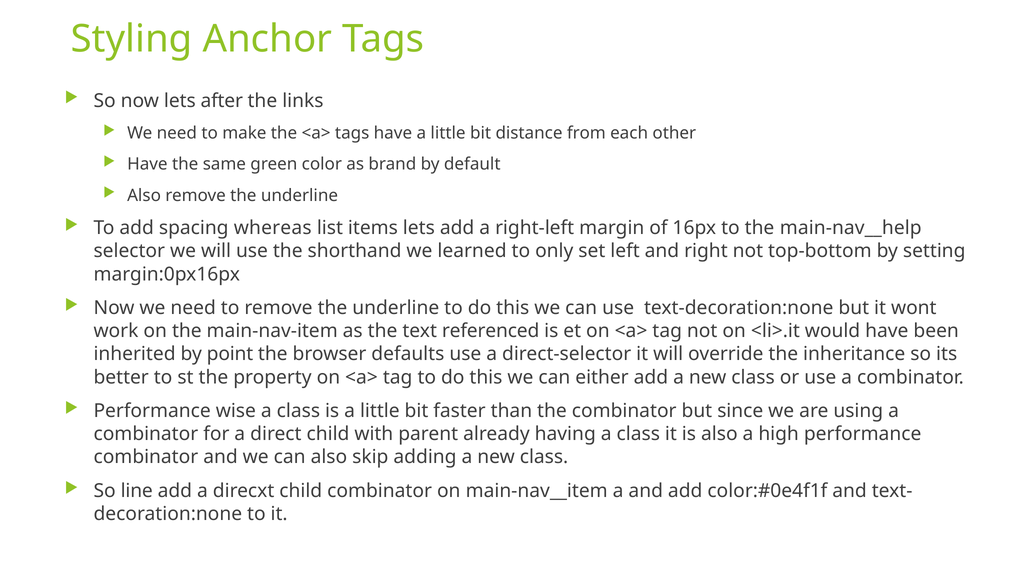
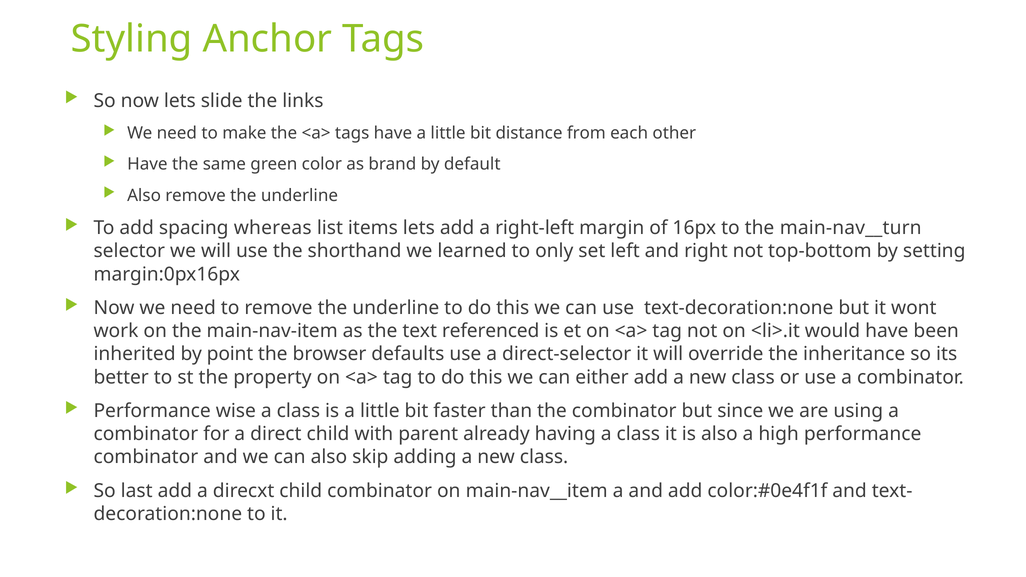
after: after -> slide (222, 101)
main-nav__help: main-nav__help -> main-nav__turn (851, 228)
line: line -> last (137, 491)
